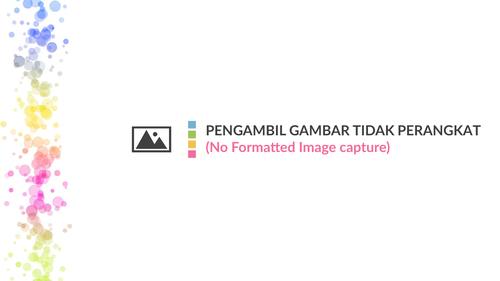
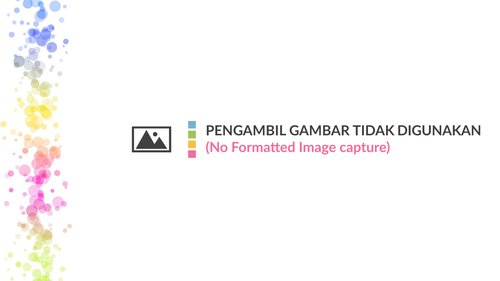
PERANGKAT: PERANGKAT -> DIGUNAKAN (439, 131)
